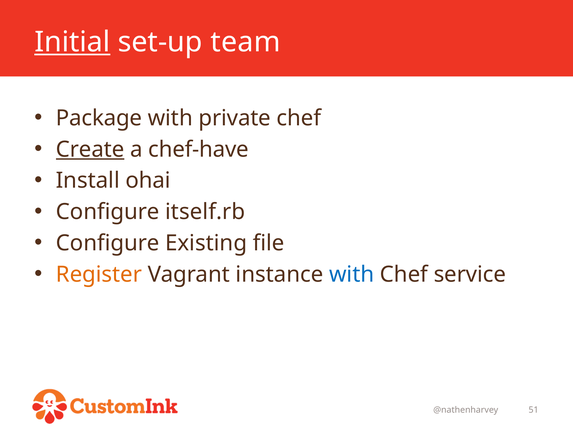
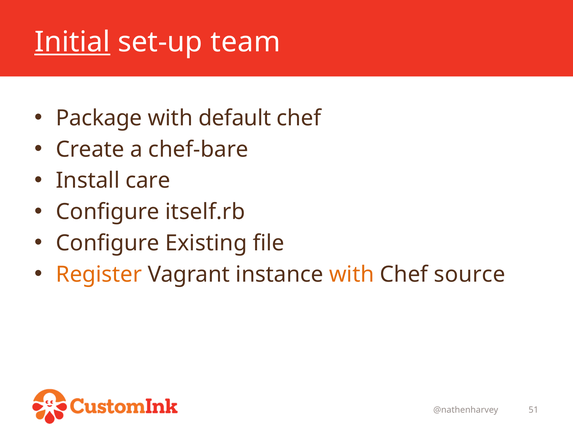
private: private -> default (235, 118)
Create underline: present -> none (90, 149)
chef-have: chef-have -> chef-bare (198, 149)
ohai: ohai -> care (148, 181)
with colour: blue -> orange (352, 274)
service: service -> source (470, 274)
